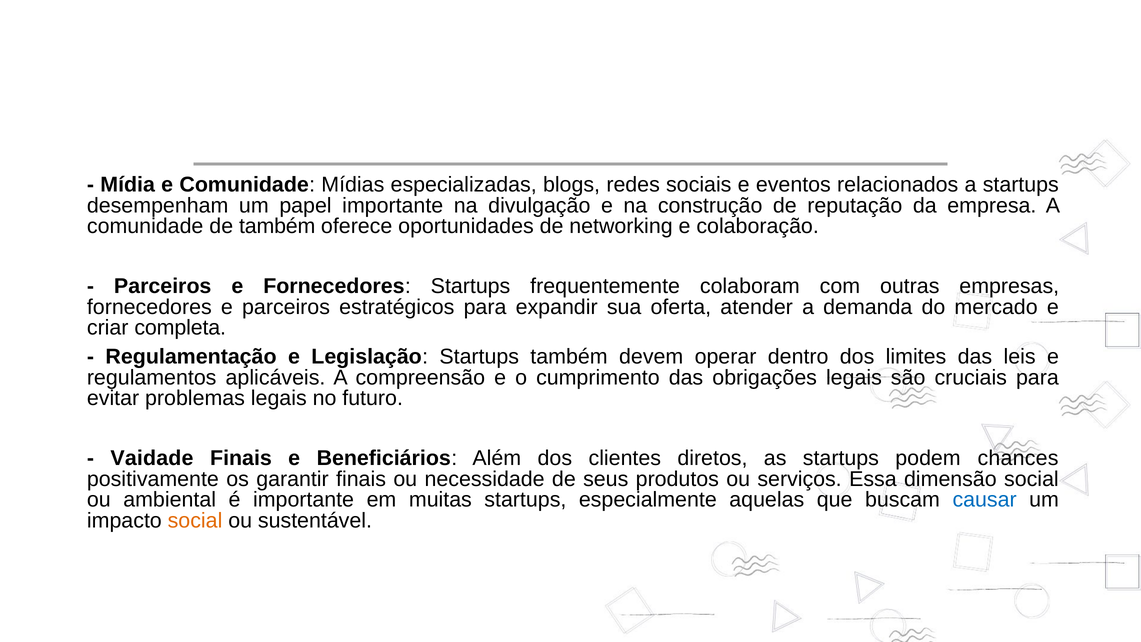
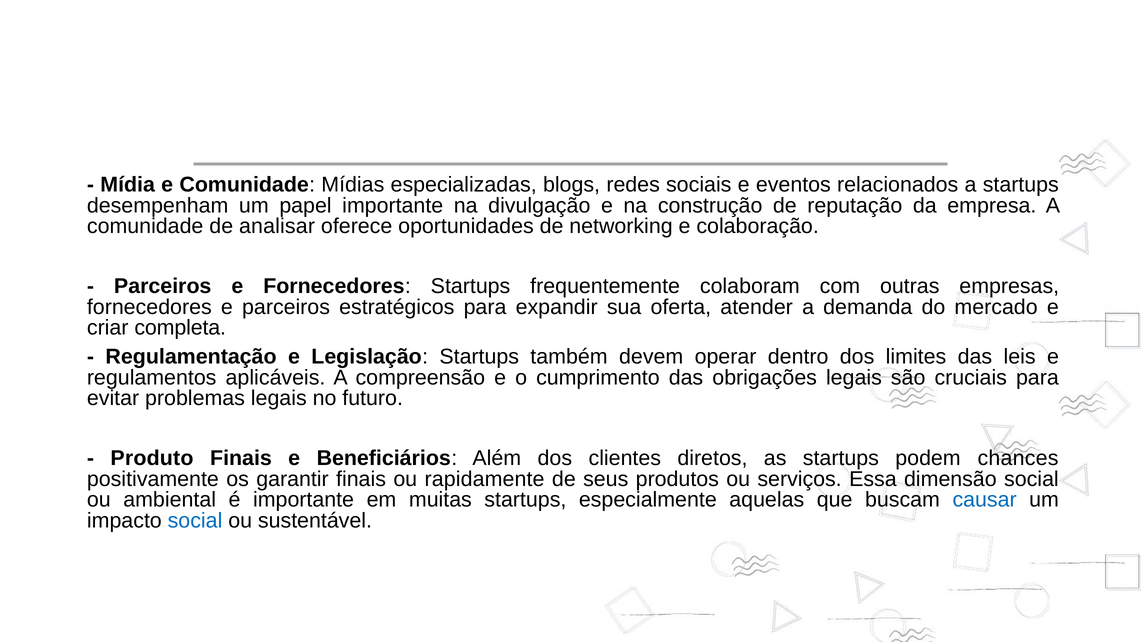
de também: também -> analisar (277, 226)
Vaidade: Vaidade -> Produto (152, 458)
necessidade: necessidade -> rapidamente (485, 479)
social colour: orange -> blue (195, 520)
